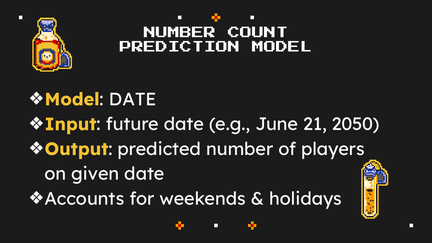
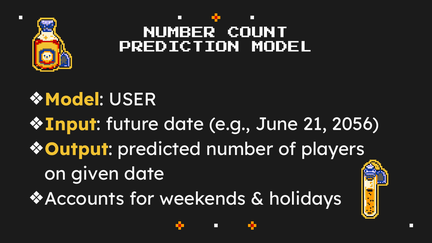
DATE: DATE -> USER (133, 99)
2050: 2050 -> 2056 (356, 124)
